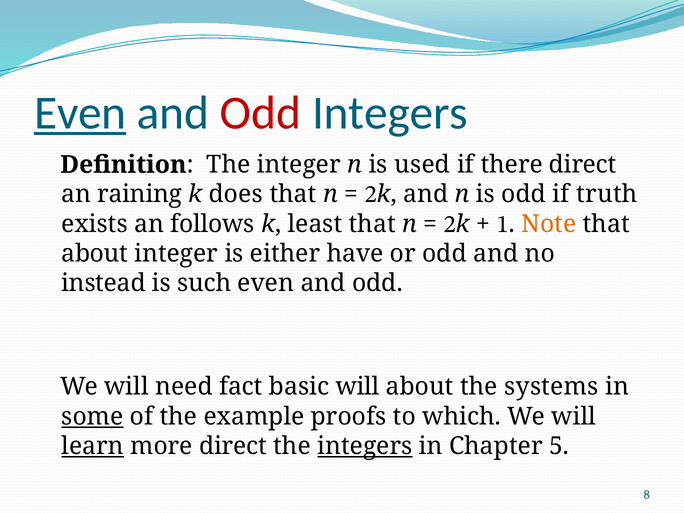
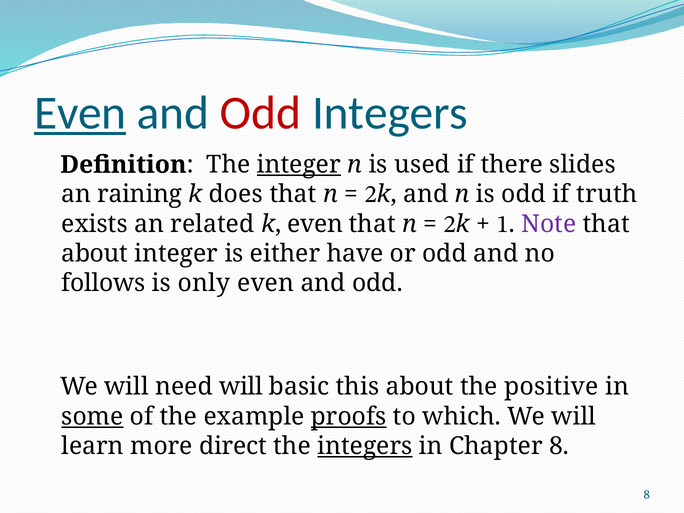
integer underline: none -> present (299, 165)
there direct: direct -> slides (583, 165)
follows: follows -> related (212, 224)
k least: least -> even (315, 224)
Note colour: orange -> purple (549, 224)
instead: instead -> follows (103, 283)
such: such -> only (204, 283)
need fact: fact -> will (241, 387)
basic will: will -> this (357, 387)
systems: systems -> positive (551, 387)
proofs underline: none -> present (349, 416)
learn underline: present -> none (93, 446)
Chapter 5: 5 -> 8 (559, 446)
